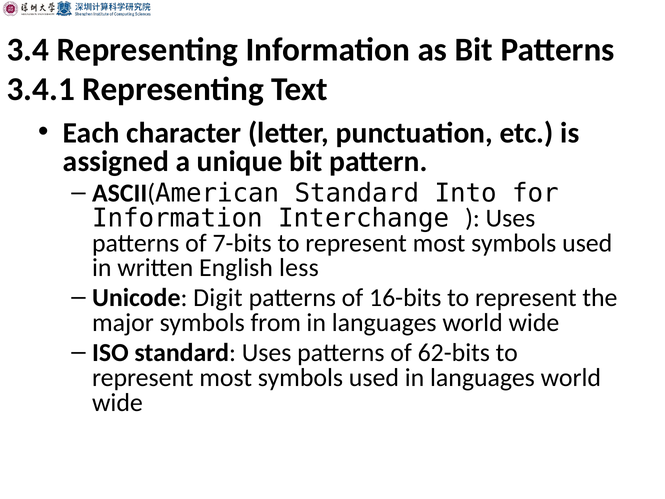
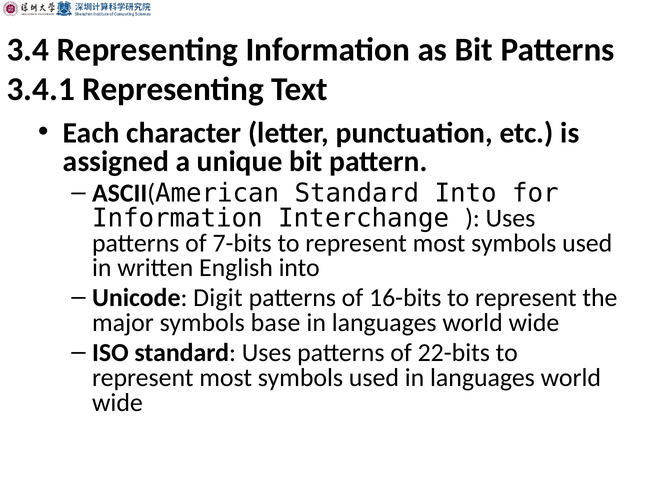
English less: less -> into (299, 268)
from: from -> base (276, 323)
62-bits: 62-bits -> 22-bits (454, 353)
